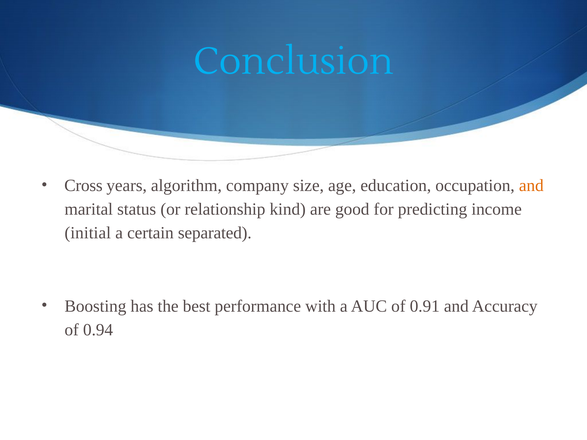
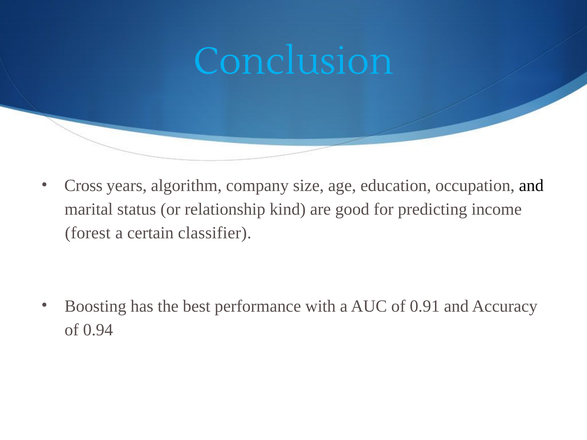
and colour: orange -> black (531, 186)
initial: initial -> forest (88, 233)
separated: separated -> classifier (215, 233)
